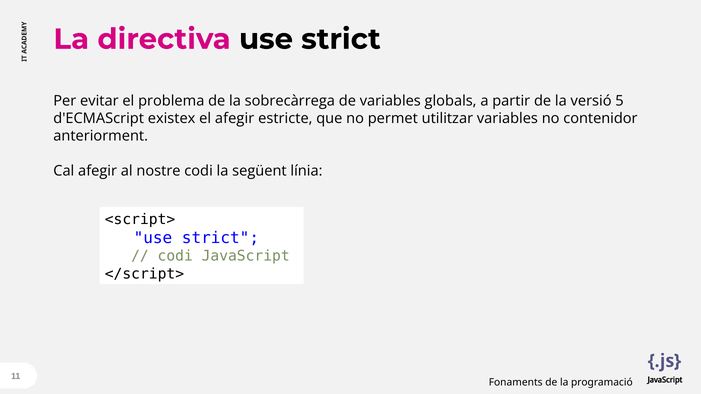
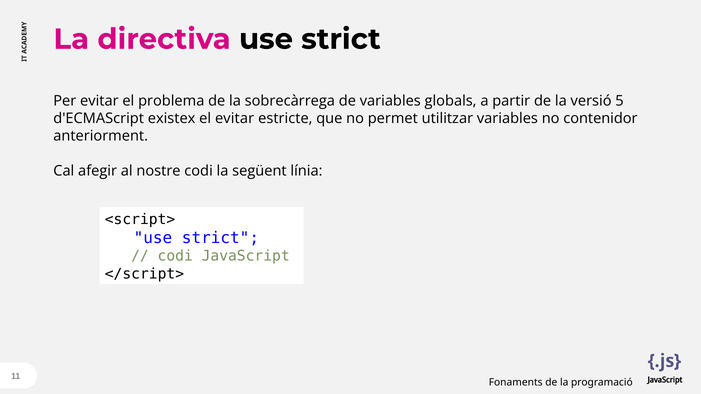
el afegir: afegir -> evitar (235, 118)
